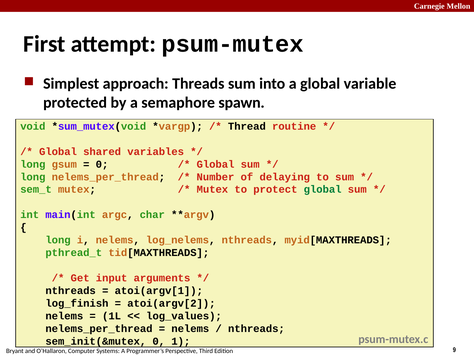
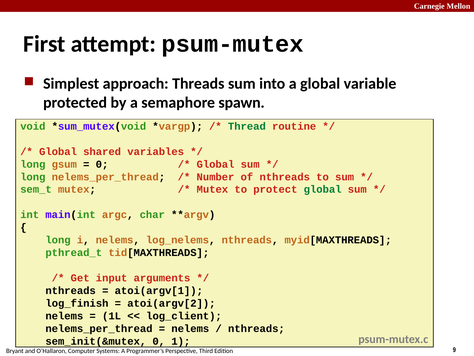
Thread colour: black -> green (247, 126)
of delaying: delaying -> nthreads (285, 177)
log_values: log_values -> log_client (184, 316)
